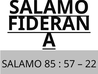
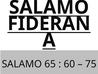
85: 85 -> 65 (50, 64)
57: 57 -> 60 (69, 64)
22: 22 -> 75 (91, 64)
